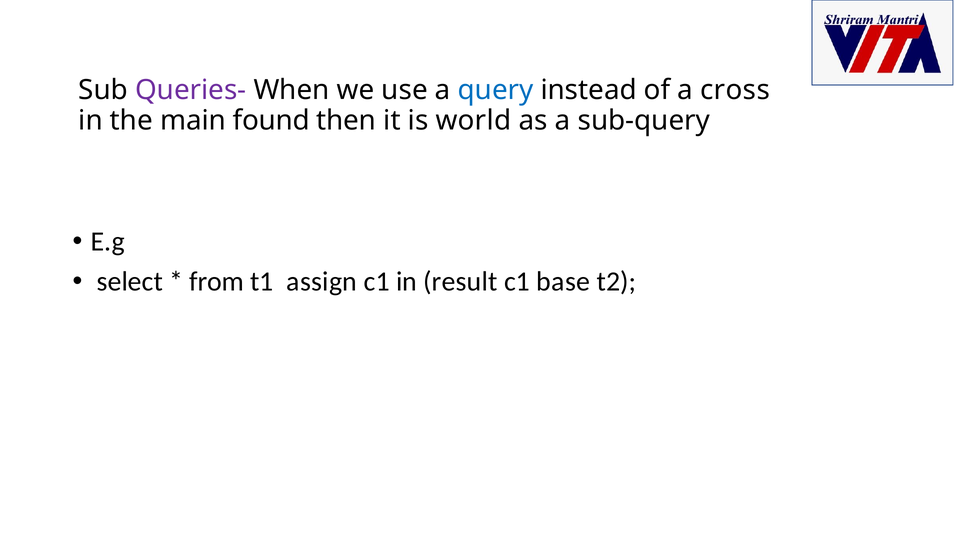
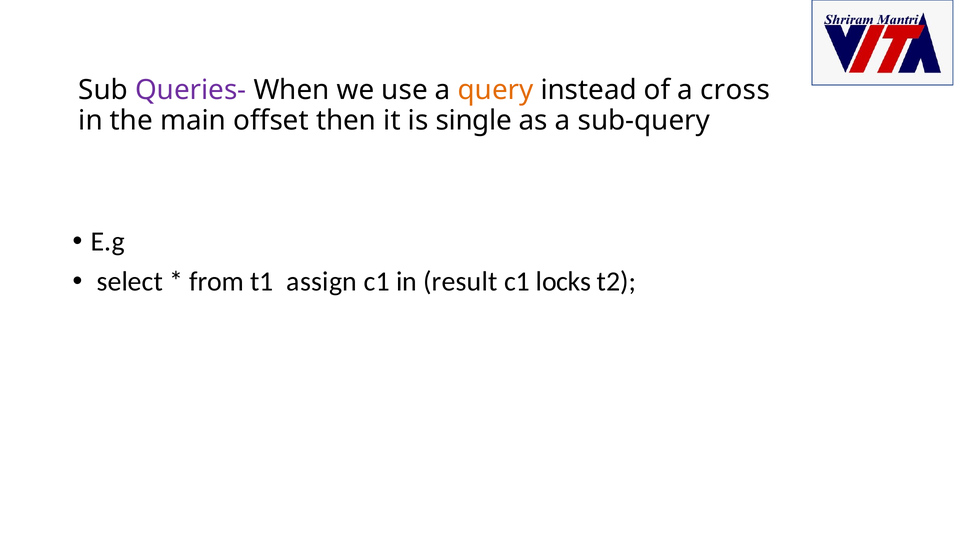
query colour: blue -> orange (496, 90)
found: found -> offset (271, 120)
world: world -> single (474, 120)
base: base -> locks (564, 282)
